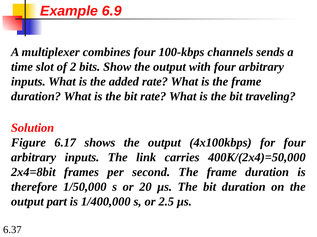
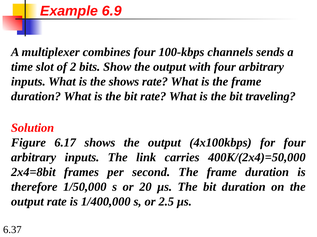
the added: added -> shows (124, 82)
output part: part -> rate (57, 202)
